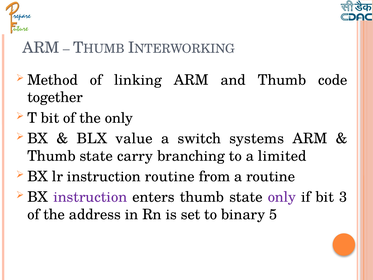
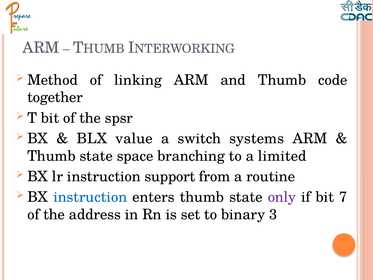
the only: only -> spsr (119, 118)
carry: carry -> space (135, 156)
instruction routine: routine -> support (170, 176)
instruction colour: purple -> blue (90, 197)
3: 3 -> 7 (343, 197)
5: 5 -> 3 (273, 214)
